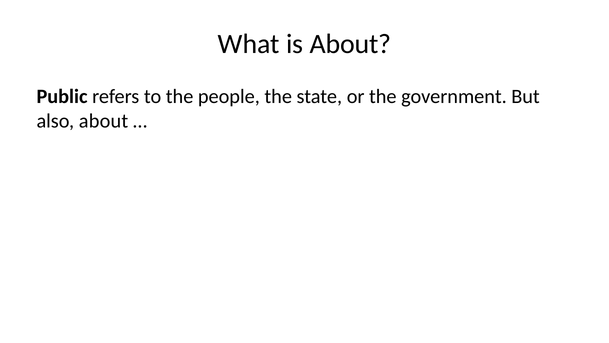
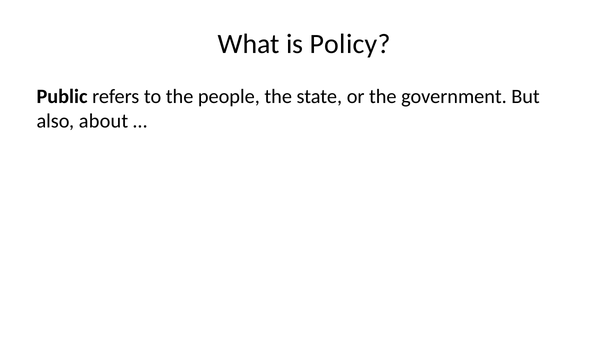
is About: About -> Policy (350, 44)
